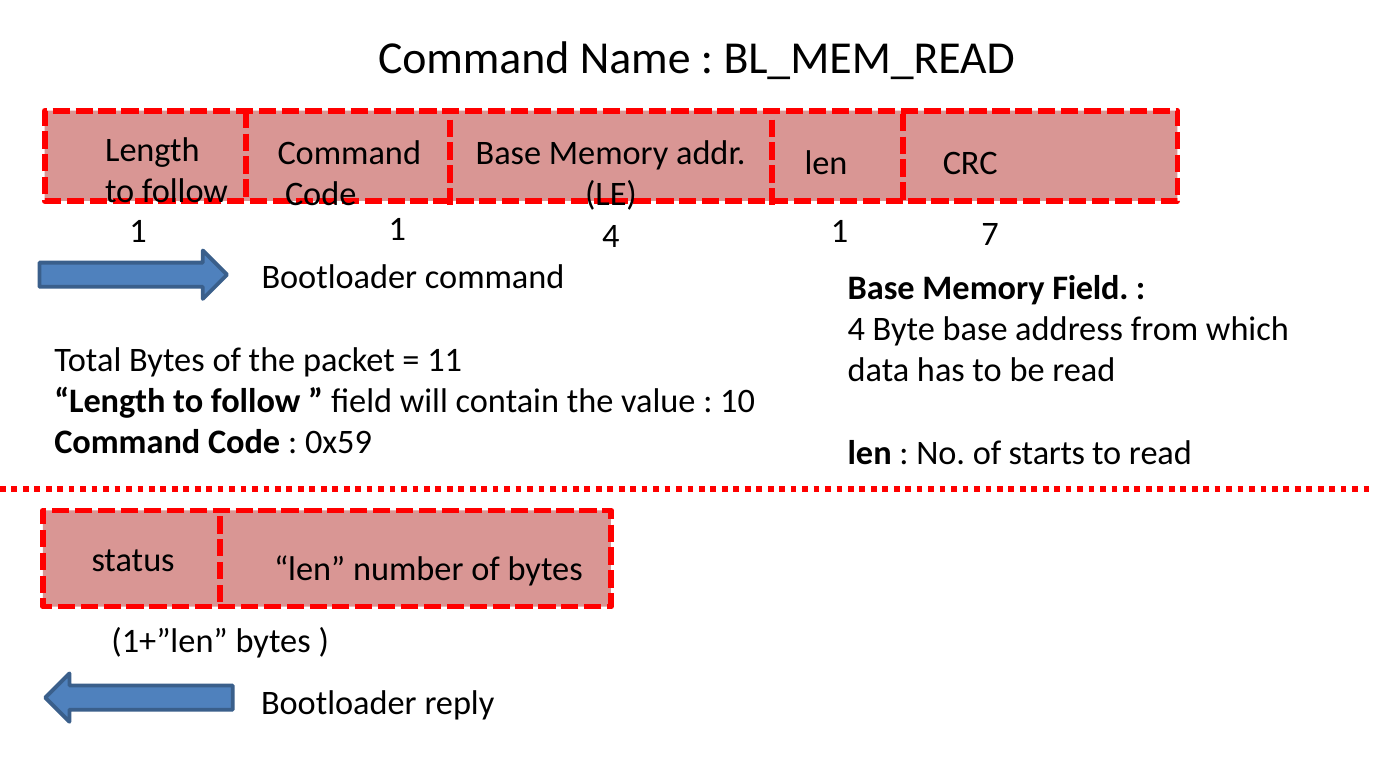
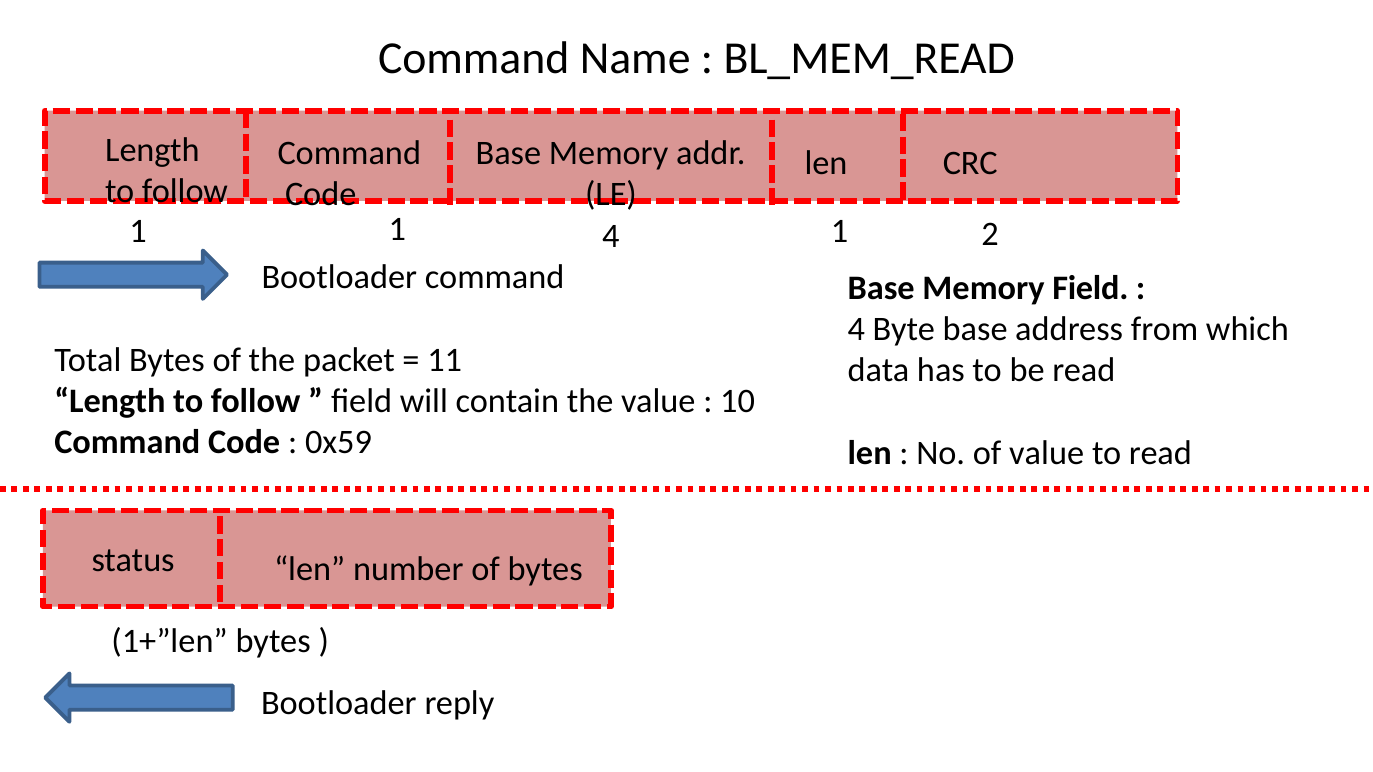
7: 7 -> 2 (990, 234)
of starts: starts -> value (1047, 453)
